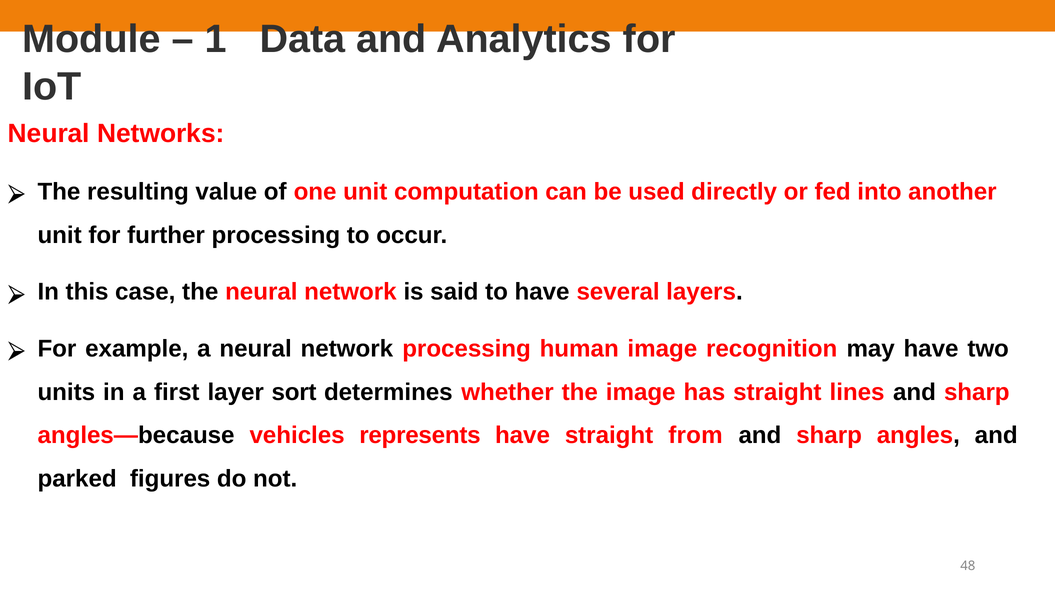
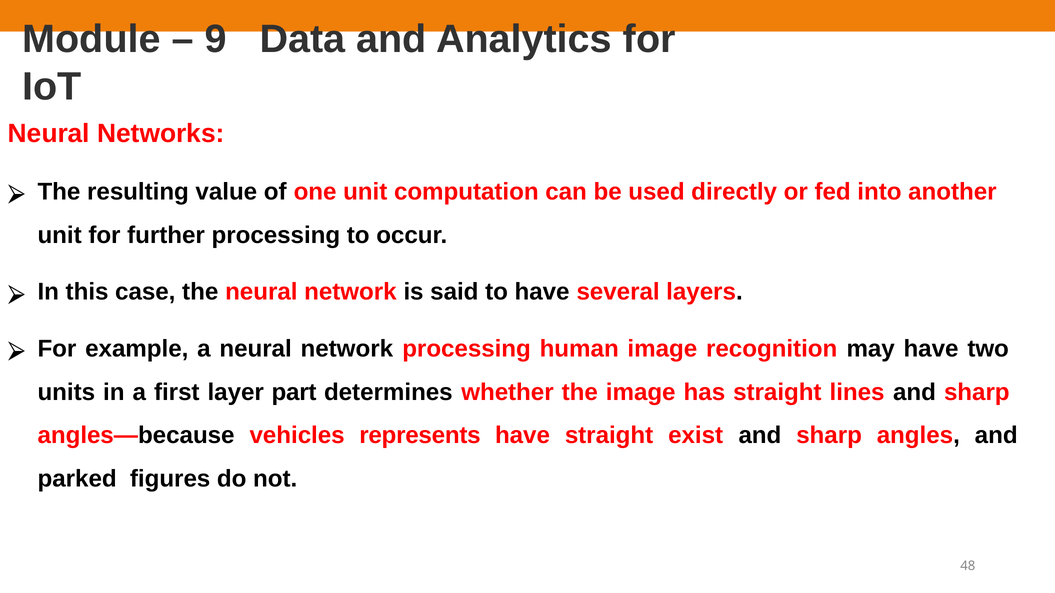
1: 1 -> 9 (216, 39)
sort: sort -> part (294, 392)
from: from -> exist (696, 436)
